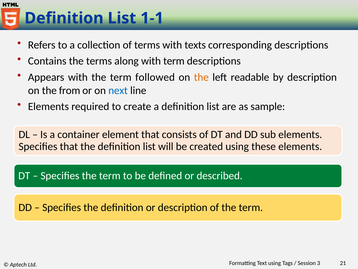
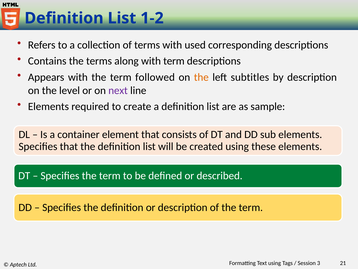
1-1: 1-1 -> 1-2 (152, 18)
texts: texts -> used (195, 45)
readable: readable -> subtitles (250, 77)
from: from -> level (70, 90)
next colour: blue -> purple (118, 90)
